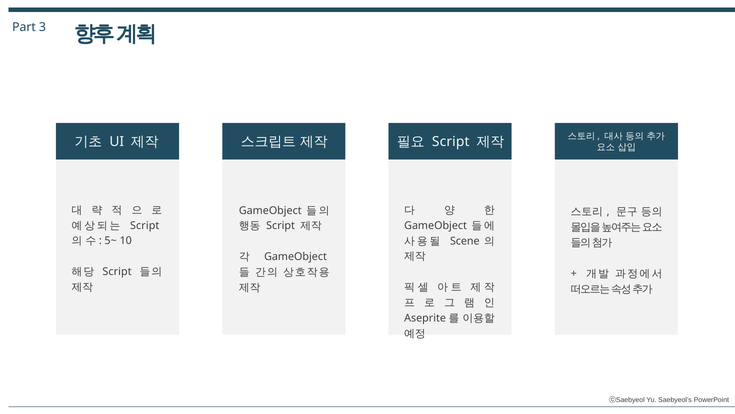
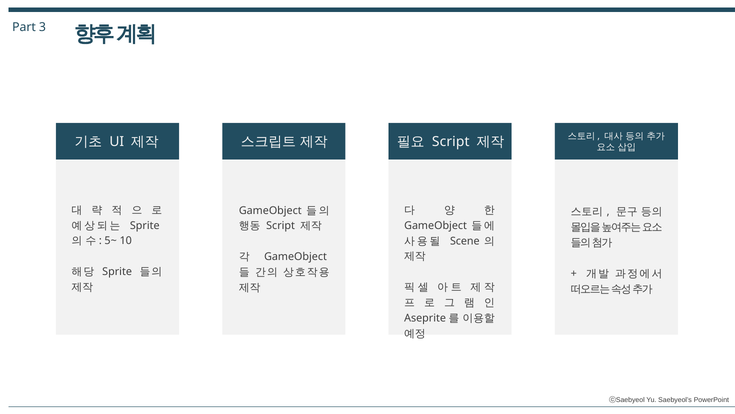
Script: Script -> Sprite (145, 225)
Script: Script -> Sprite (117, 271)
